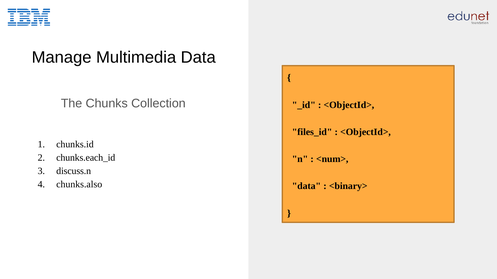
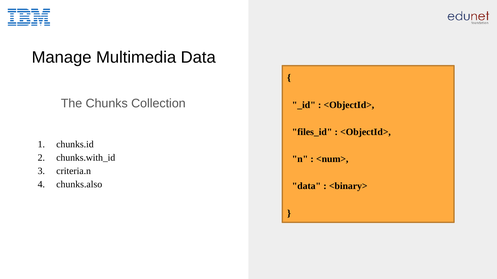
chunks.each_id: chunks.each_id -> chunks.with_id (86, 158)
discuss.n: discuss.n -> criteria.n (74, 171)
